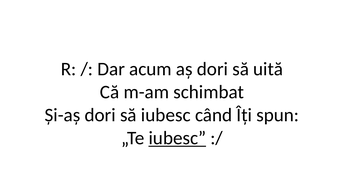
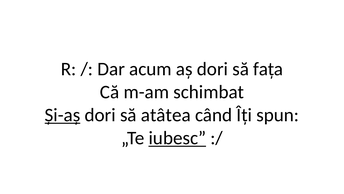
uită: uită -> fața (268, 69)
Și-aș underline: none -> present (63, 115)
să iubesc: iubesc -> atâtea (166, 115)
